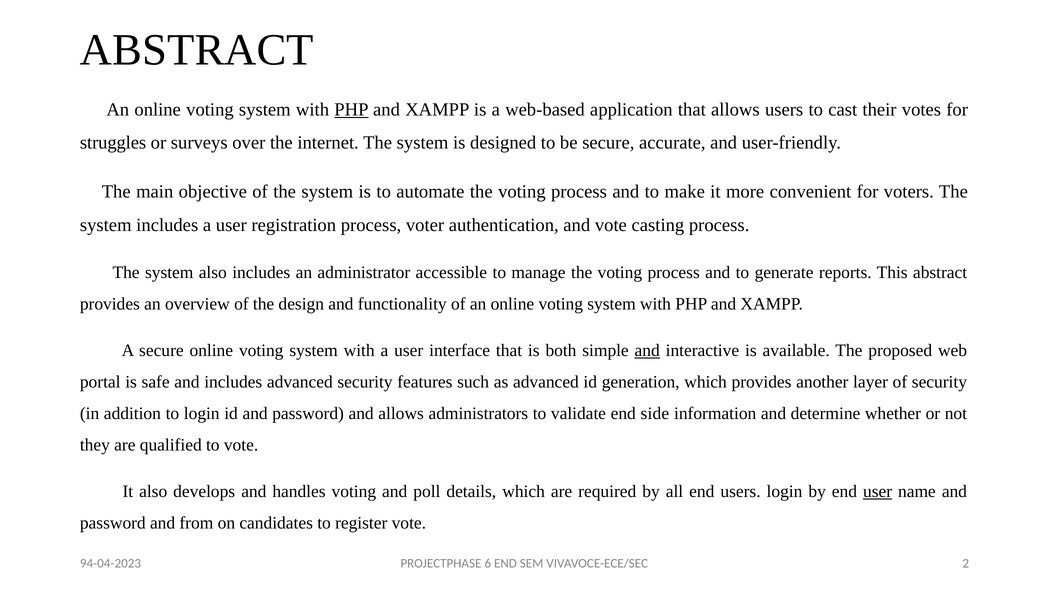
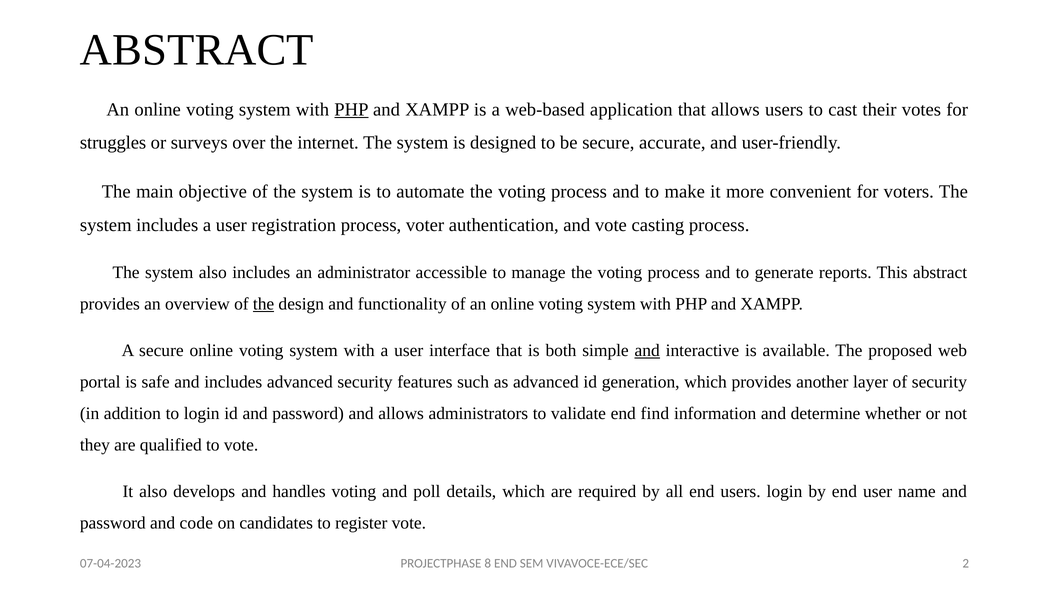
the underline: none -> present (264, 304)
side: side -> find (655, 413)
user underline: present -> none (878, 492)
from: from -> code (196, 523)
94-04-2023: 94-04-2023 -> 07-04-2023 (110, 563)
6: 6 -> 8 (488, 563)
